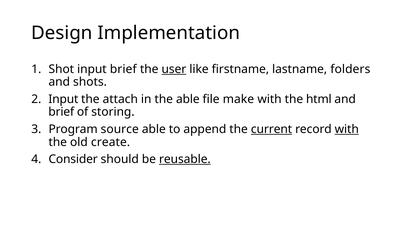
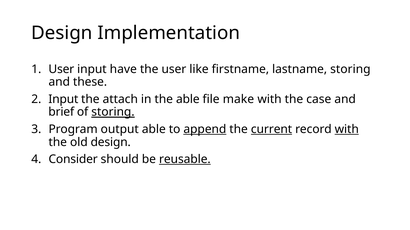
Shot: Shot -> User (61, 69)
input brief: brief -> have (123, 69)
user underline: present -> none (174, 69)
lastname folders: folders -> storing (350, 69)
shots: shots -> these (90, 82)
html: html -> case (319, 99)
storing underline: none -> present (113, 112)
source: source -> output (120, 130)
append underline: none -> present (205, 130)
old create: create -> design (111, 142)
